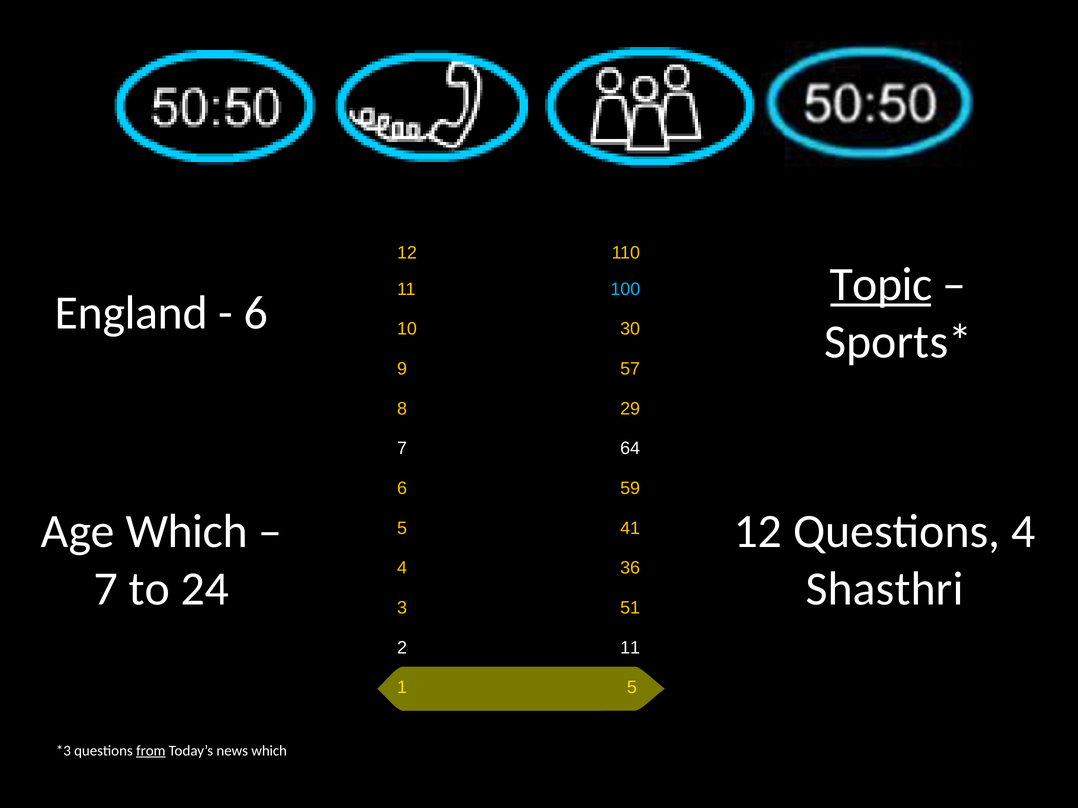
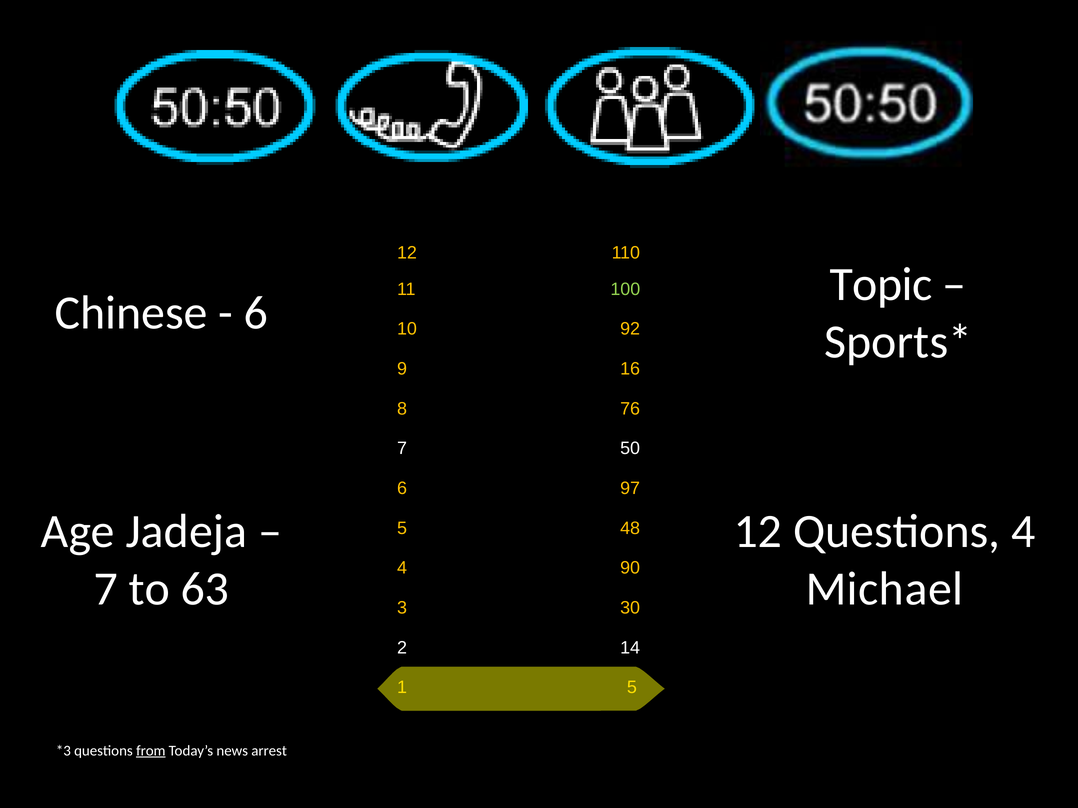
Topic underline: present -> none (881, 284)
100 colour: light blue -> light green (625, 289)
England: England -> Chinese (131, 313)
30: 30 -> 92 (630, 329)
57: 57 -> 16 (630, 369)
29: 29 -> 76 (630, 409)
64: 64 -> 50 (630, 449)
59: 59 -> 97 (630, 489)
Age Which: Which -> Jadeja (186, 532)
41: 41 -> 48 (630, 528)
36: 36 -> 90 (630, 568)
24: 24 -> 63 (205, 589)
Shasthri: Shasthri -> Michael (884, 589)
51: 51 -> 30 (630, 608)
2 11: 11 -> 14 (630, 648)
news which: which -> arrest (269, 751)
